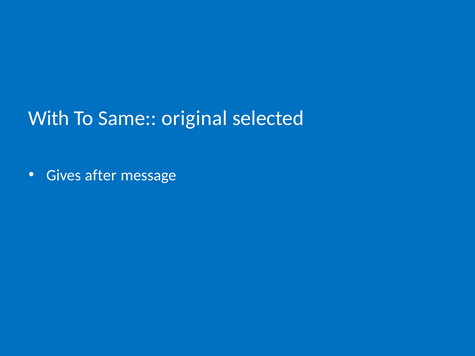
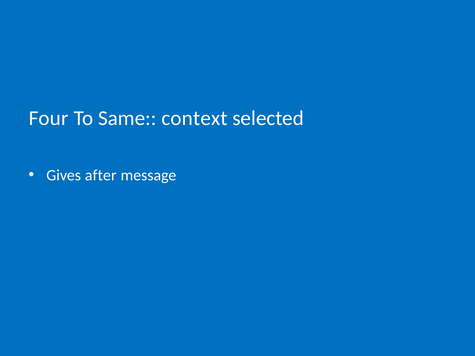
With: With -> Four (49, 118)
original: original -> context (194, 118)
